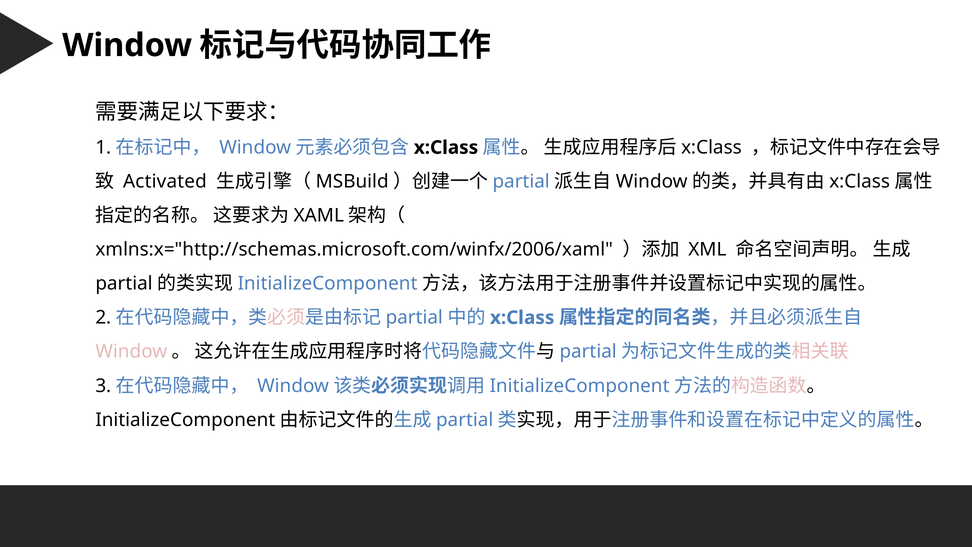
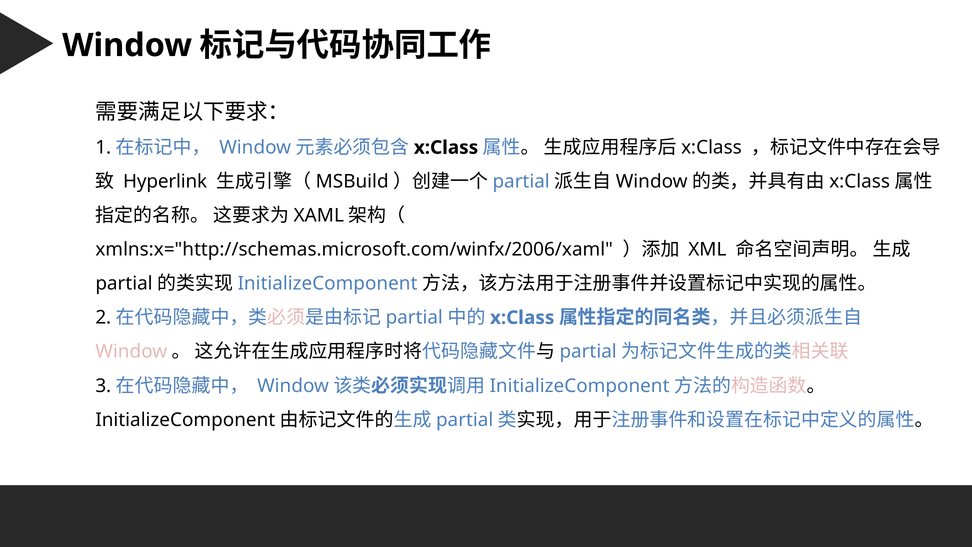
Activated: Activated -> Hyperlink (165, 182)
